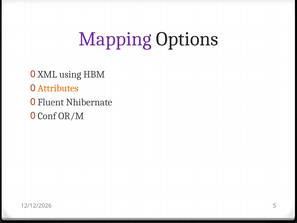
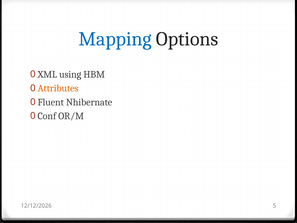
Mapping colour: purple -> blue (115, 39)
